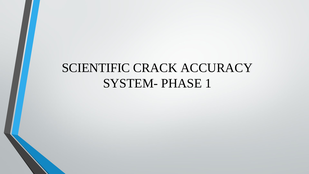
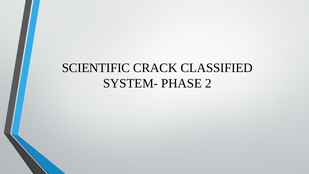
ACCURACY: ACCURACY -> CLASSIFIED (217, 68)
1: 1 -> 2 (208, 83)
